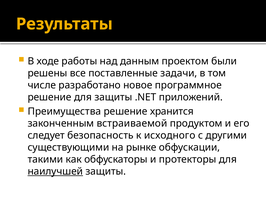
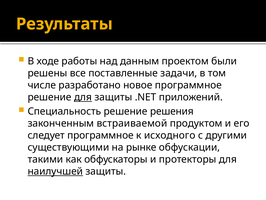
для underline: none -> present (83, 97)
Преимущества: Преимущества -> Специальность (64, 111)
хранится: хранится -> решения (172, 111)
следует безопасность: безопасность -> программное (100, 135)
